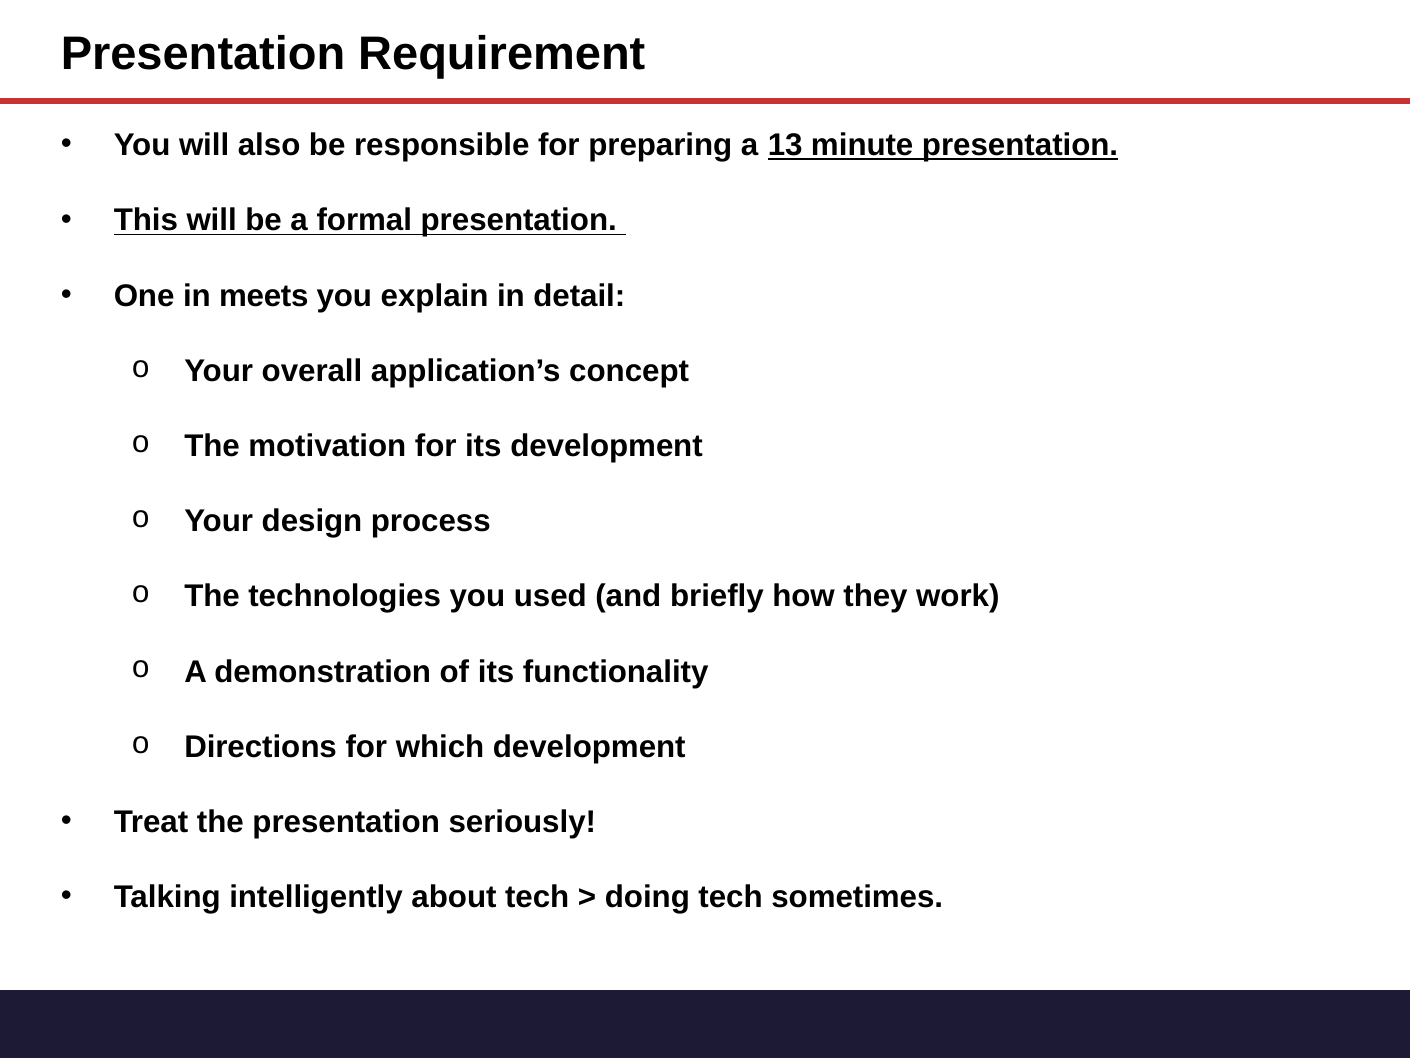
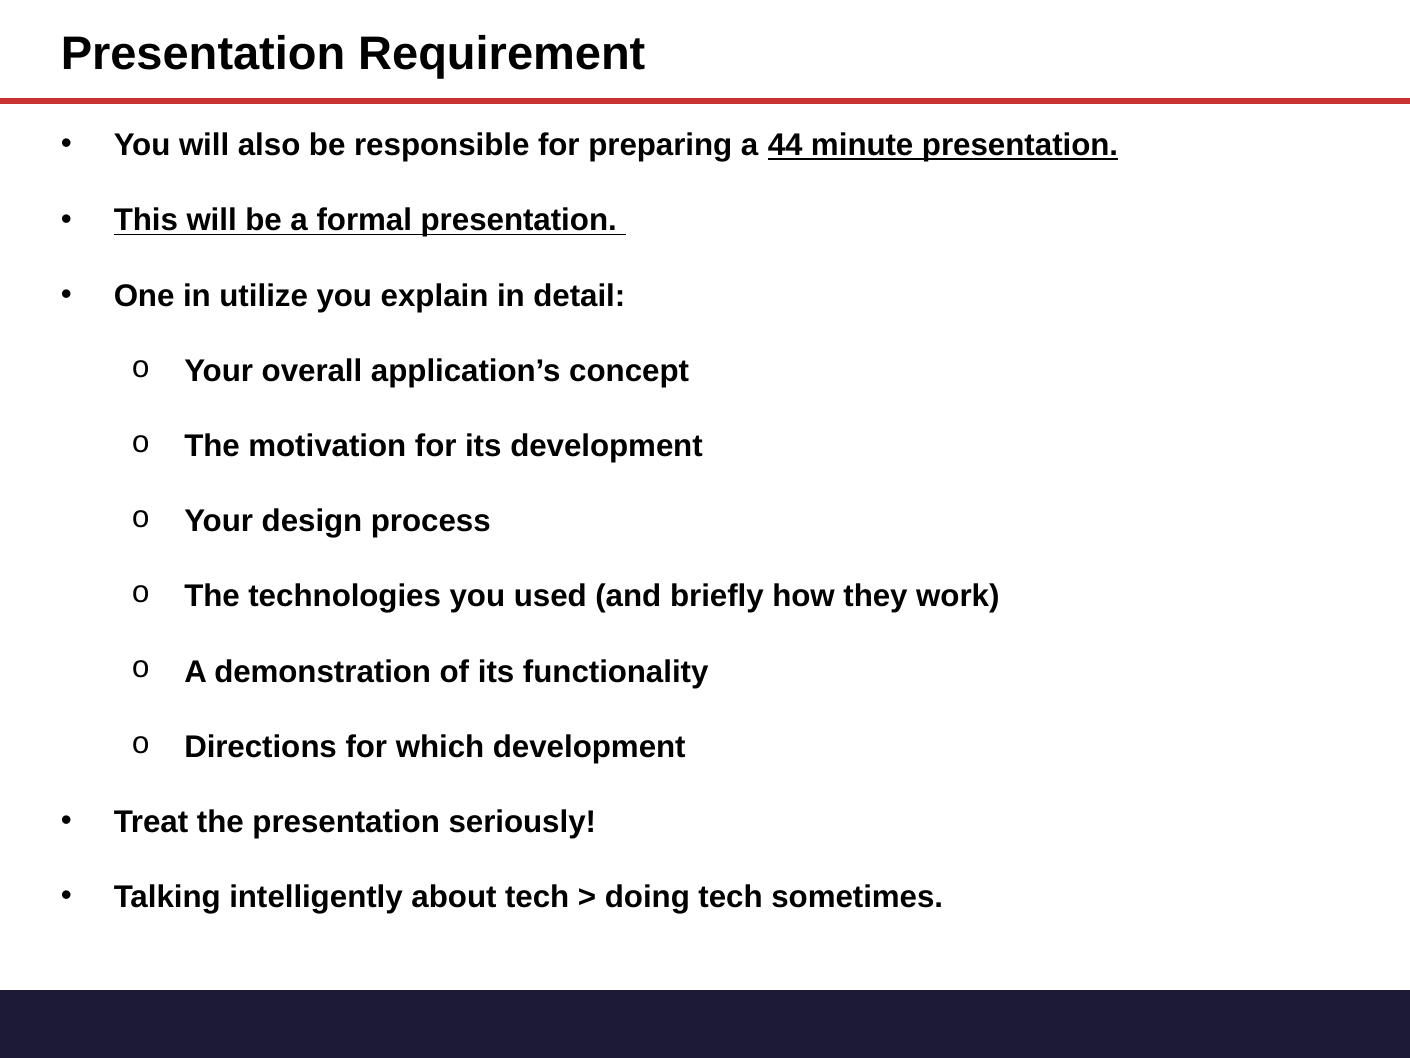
13: 13 -> 44 (785, 145)
meets: meets -> utilize (264, 296)
